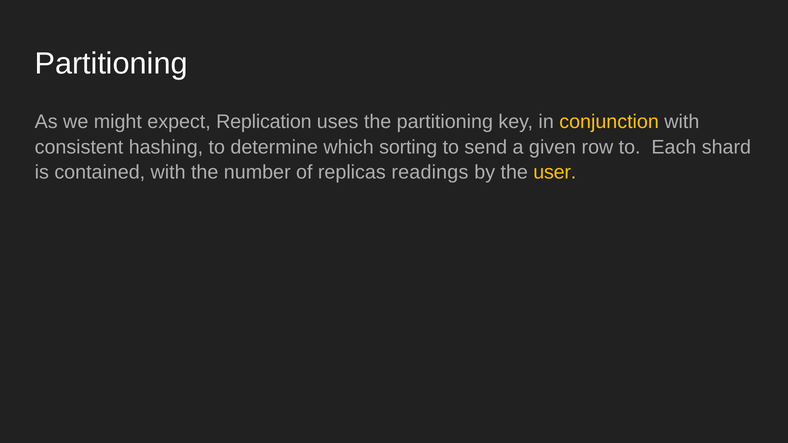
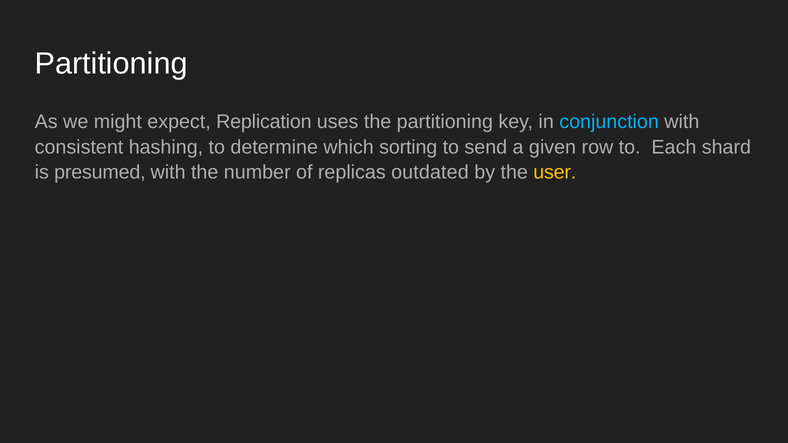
conjunction colour: yellow -> light blue (609, 122)
contained: contained -> presumed (100, 173)
readings: readings -> outdated (430, 173)
